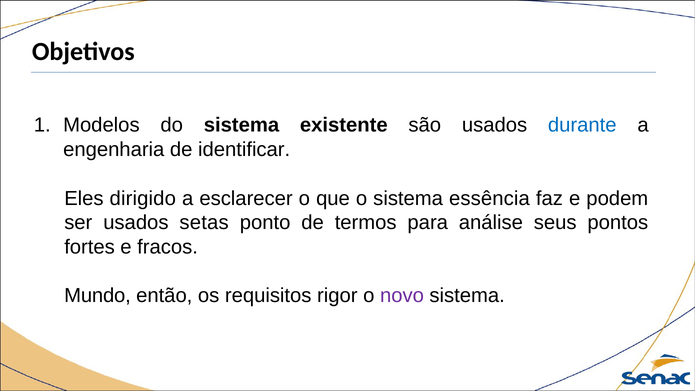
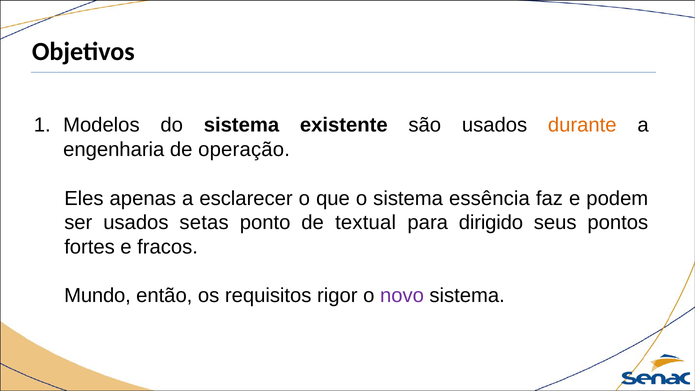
durante colour: blue -> orange (582, 125)
identificar: identificar -> operação (244, 150)
dirigido: dirigido -> apenas (143, 198)
termos: termos -> textual (366, 223)
análise: análise -> dirigido (491, 223)
